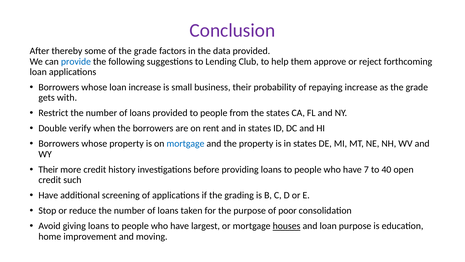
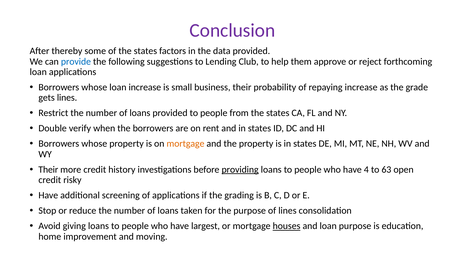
of the grade: grade -> states (145, 51)
gets with: with -> lines (67, 98)
mortgage colour: blue -> orange (185, 144)
providing underline: none -> present (240, 169)
7: 7 -> 4 (366, 169)
40: 40 -> 63 (386, 169)
such: such -> risky (72, 180)
of poor: poor -> lines (287, 210)
